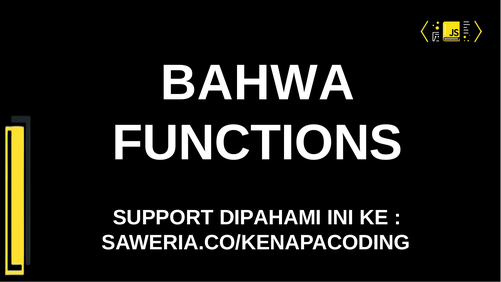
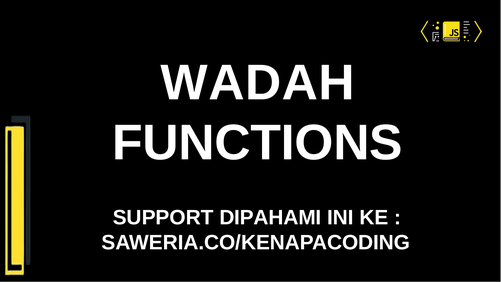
BAHWA: BAHWA -> WADAH (258, 83)
